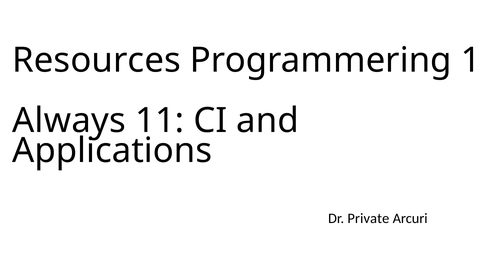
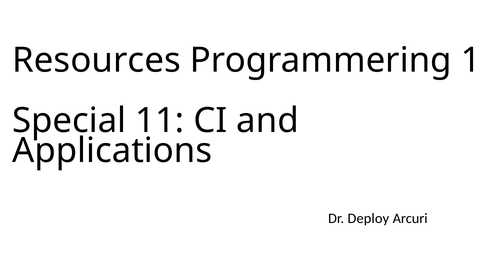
Always: Always -> Special (69, 121)
Private: Private -> Deploy (368, 218)
